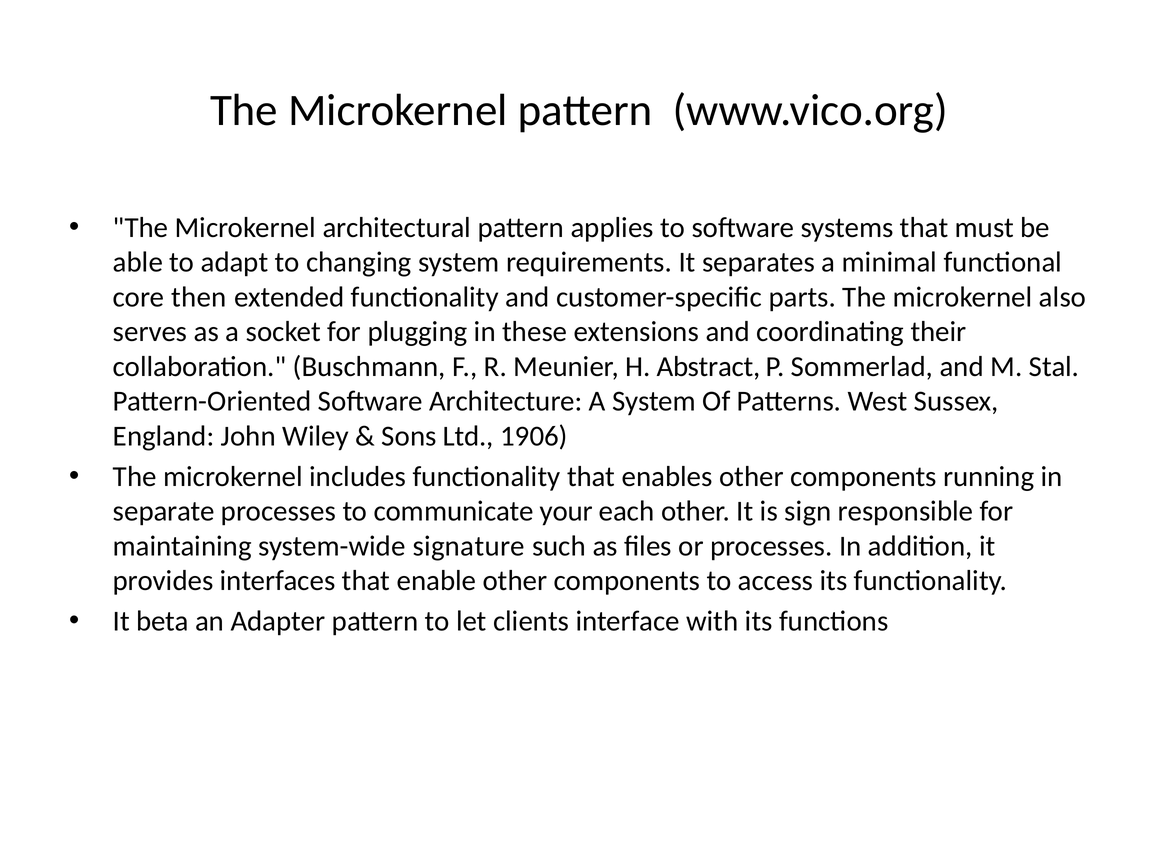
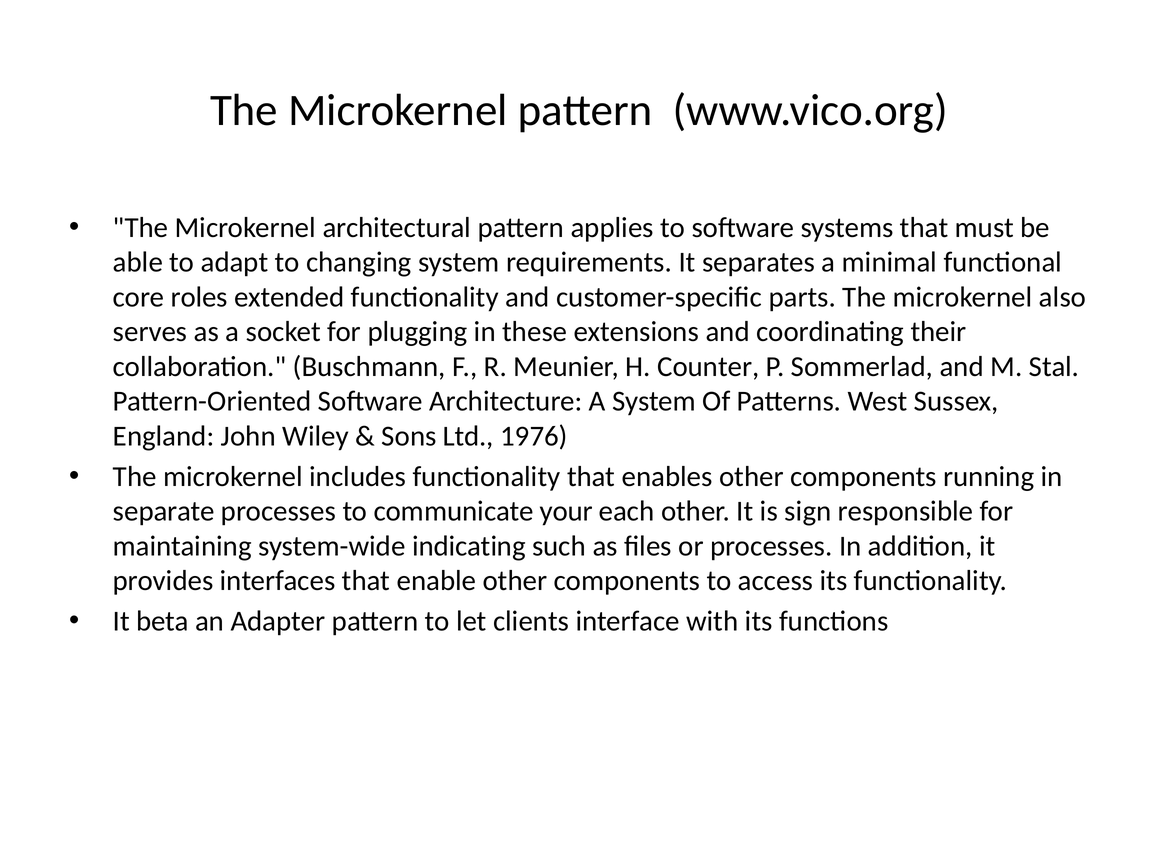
then: then -> roles (199, 297)
Abstract: Abstract -> Counter (708, 367)
1906: 1906 -> 1976 (534, 436)
signature: signature -> indicating (469, 546)
